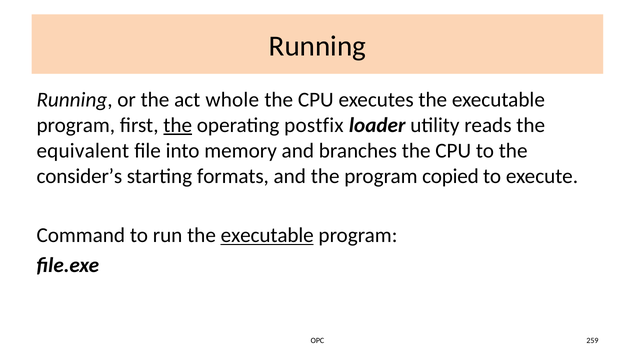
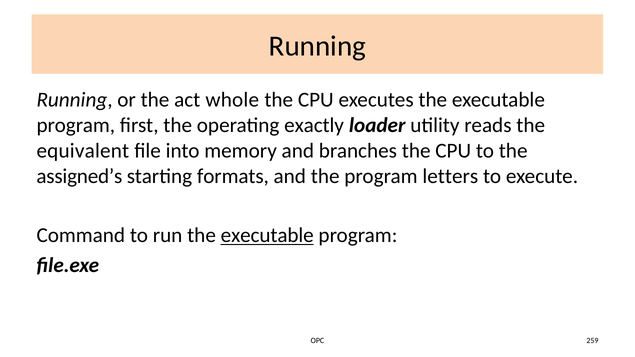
the underline: present -> none (178, 125)
postfix: postfix -> exactly (314, 125)
consider’s: consider’s -> assigned’s (79, 176)
copied: copied -> letters (450, 176)
